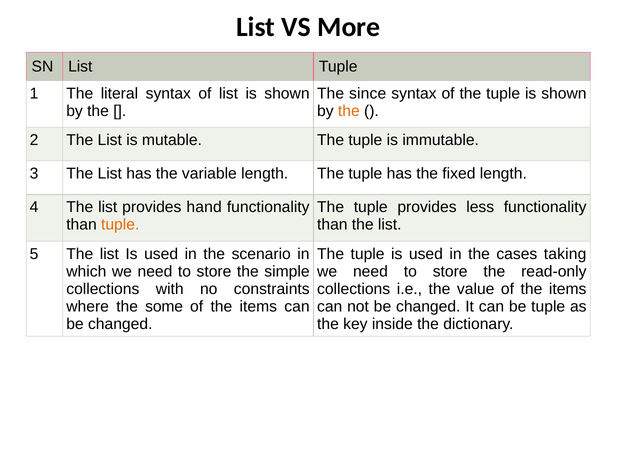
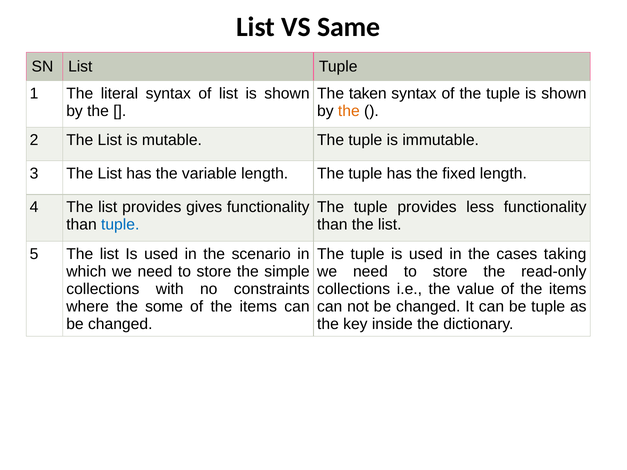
More: More -> Same (349, 27)
since: since -> taken (368, 93)
hand: hand -> gives (204, 207)
tuple colour: orange -> blue (120, 225)
